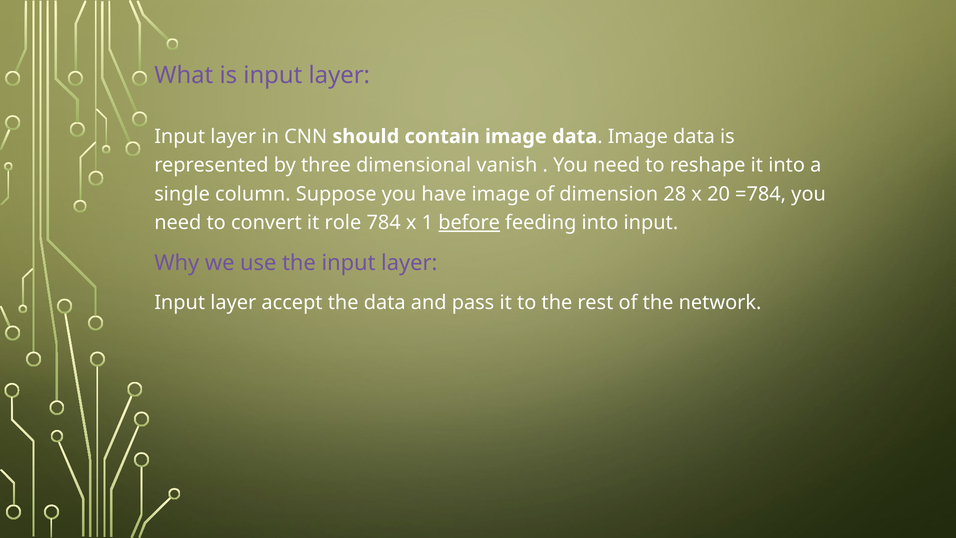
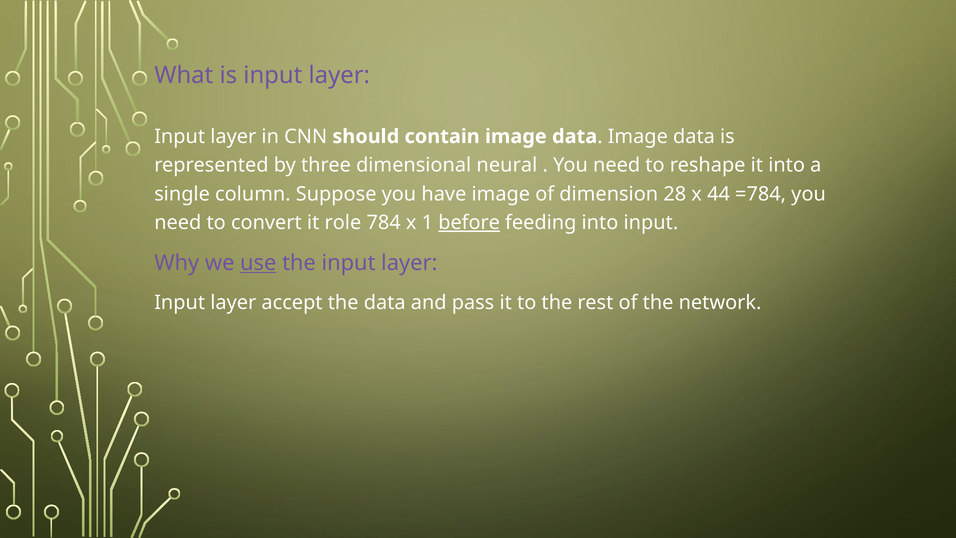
vanish: vanish -> neural (507, 165)
20: 20 -> 44 (719, 194)
use underline: none -> present (258, 263)
